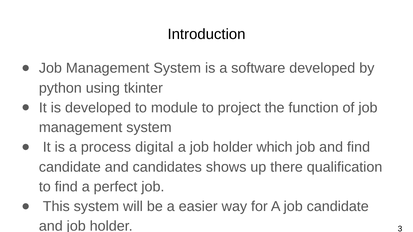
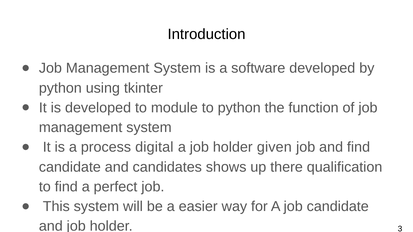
to project: project -> python (239, 108)
which: which -> given (274, 147)
